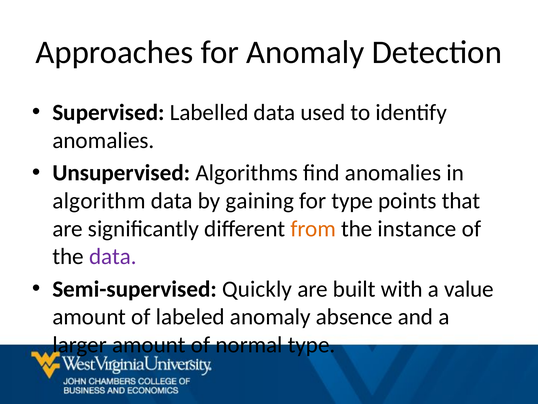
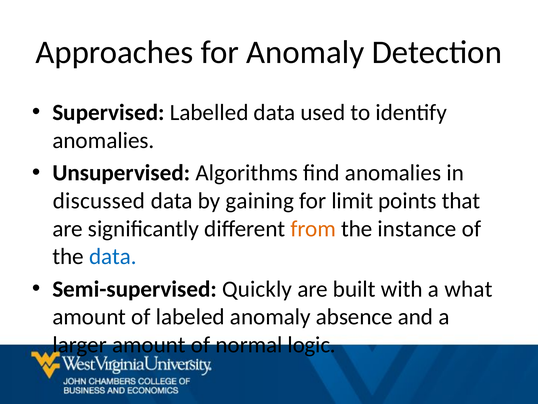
algorithm: algorithm -> discussed (99, 201)
for type: type -> limit (352, 201)
data colour: purple -> blue (113, 256)
value: value -> what (469, 289)
normal type: type -> logic (312, 344)
